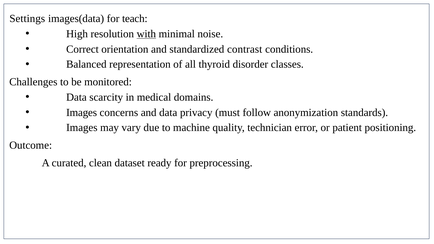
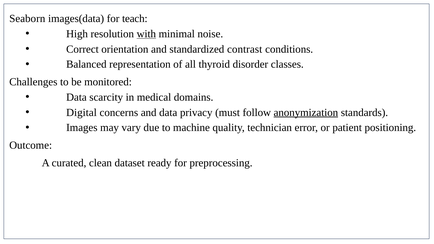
Settings: Settings -> Seaborn (27, 19)
Images: Images -> Digital (82, 112)
anonymization underline: none -> present (306, 112)
